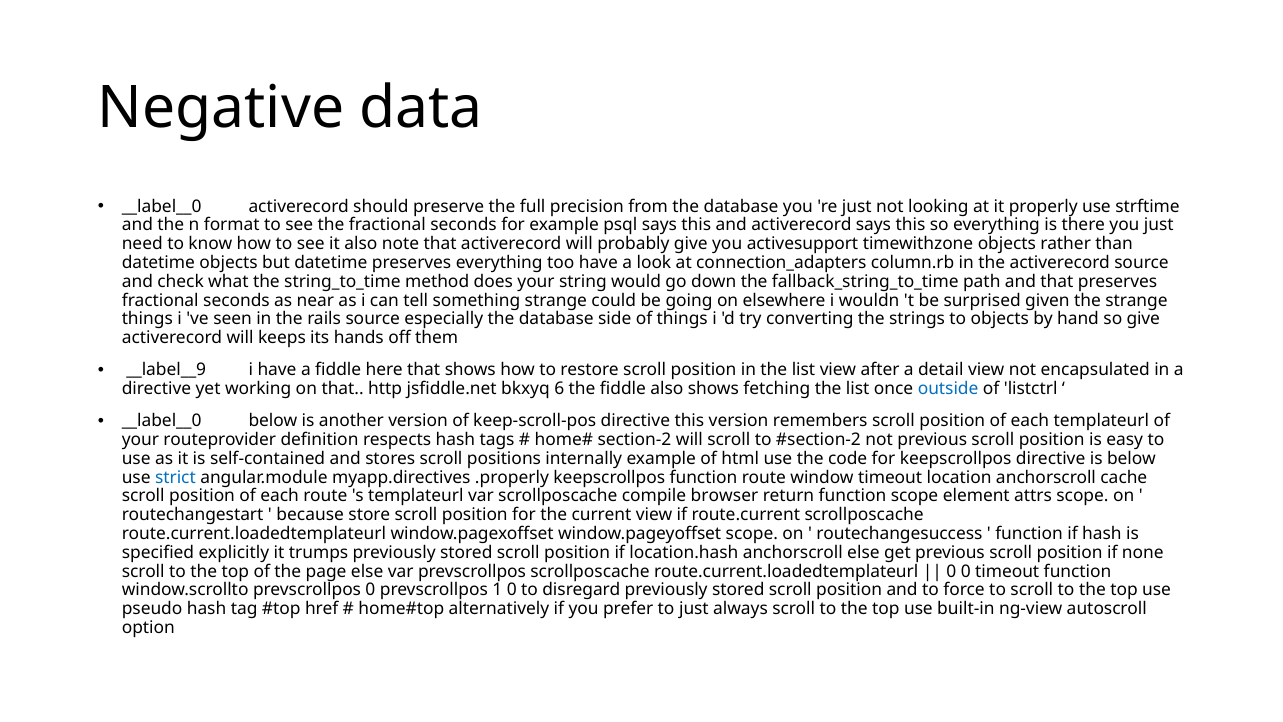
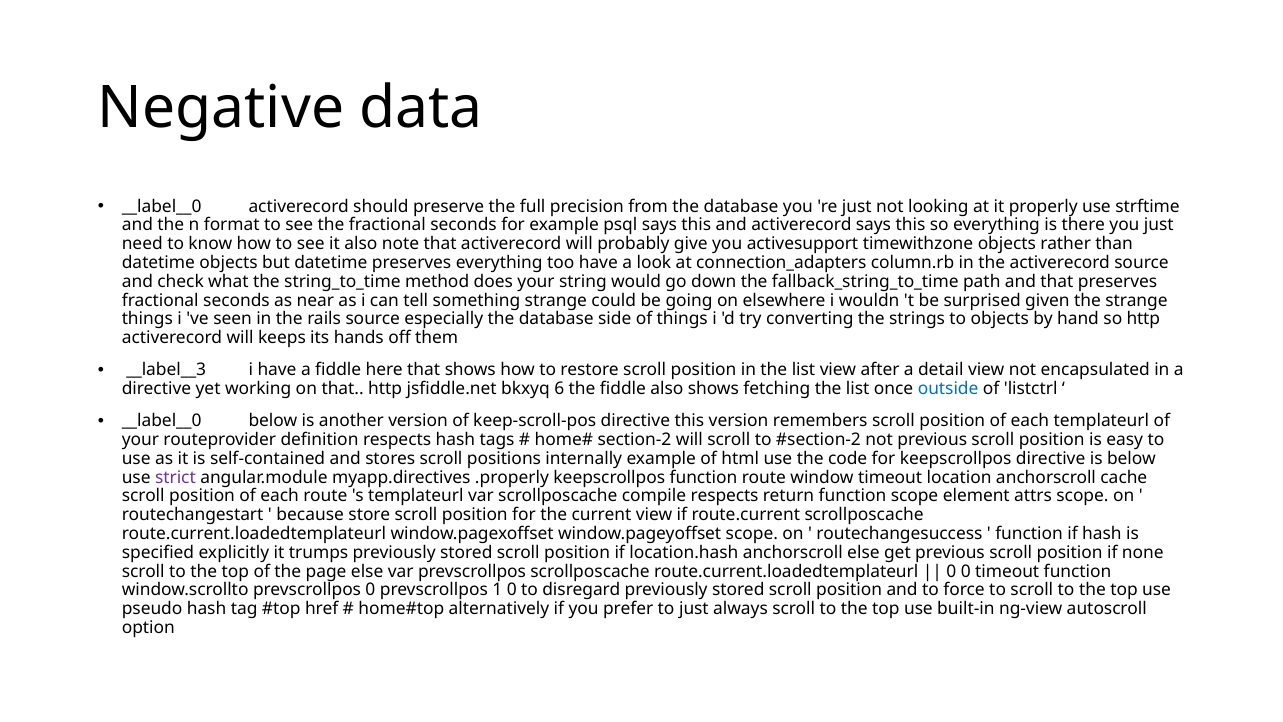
so give: give -> http (1143, 319)
__label__9: __label__9 -> __label__3 (166, 370)
strict colour: blue -> purple (175, 477)
compile browser: browser -> respects (725, 496)
